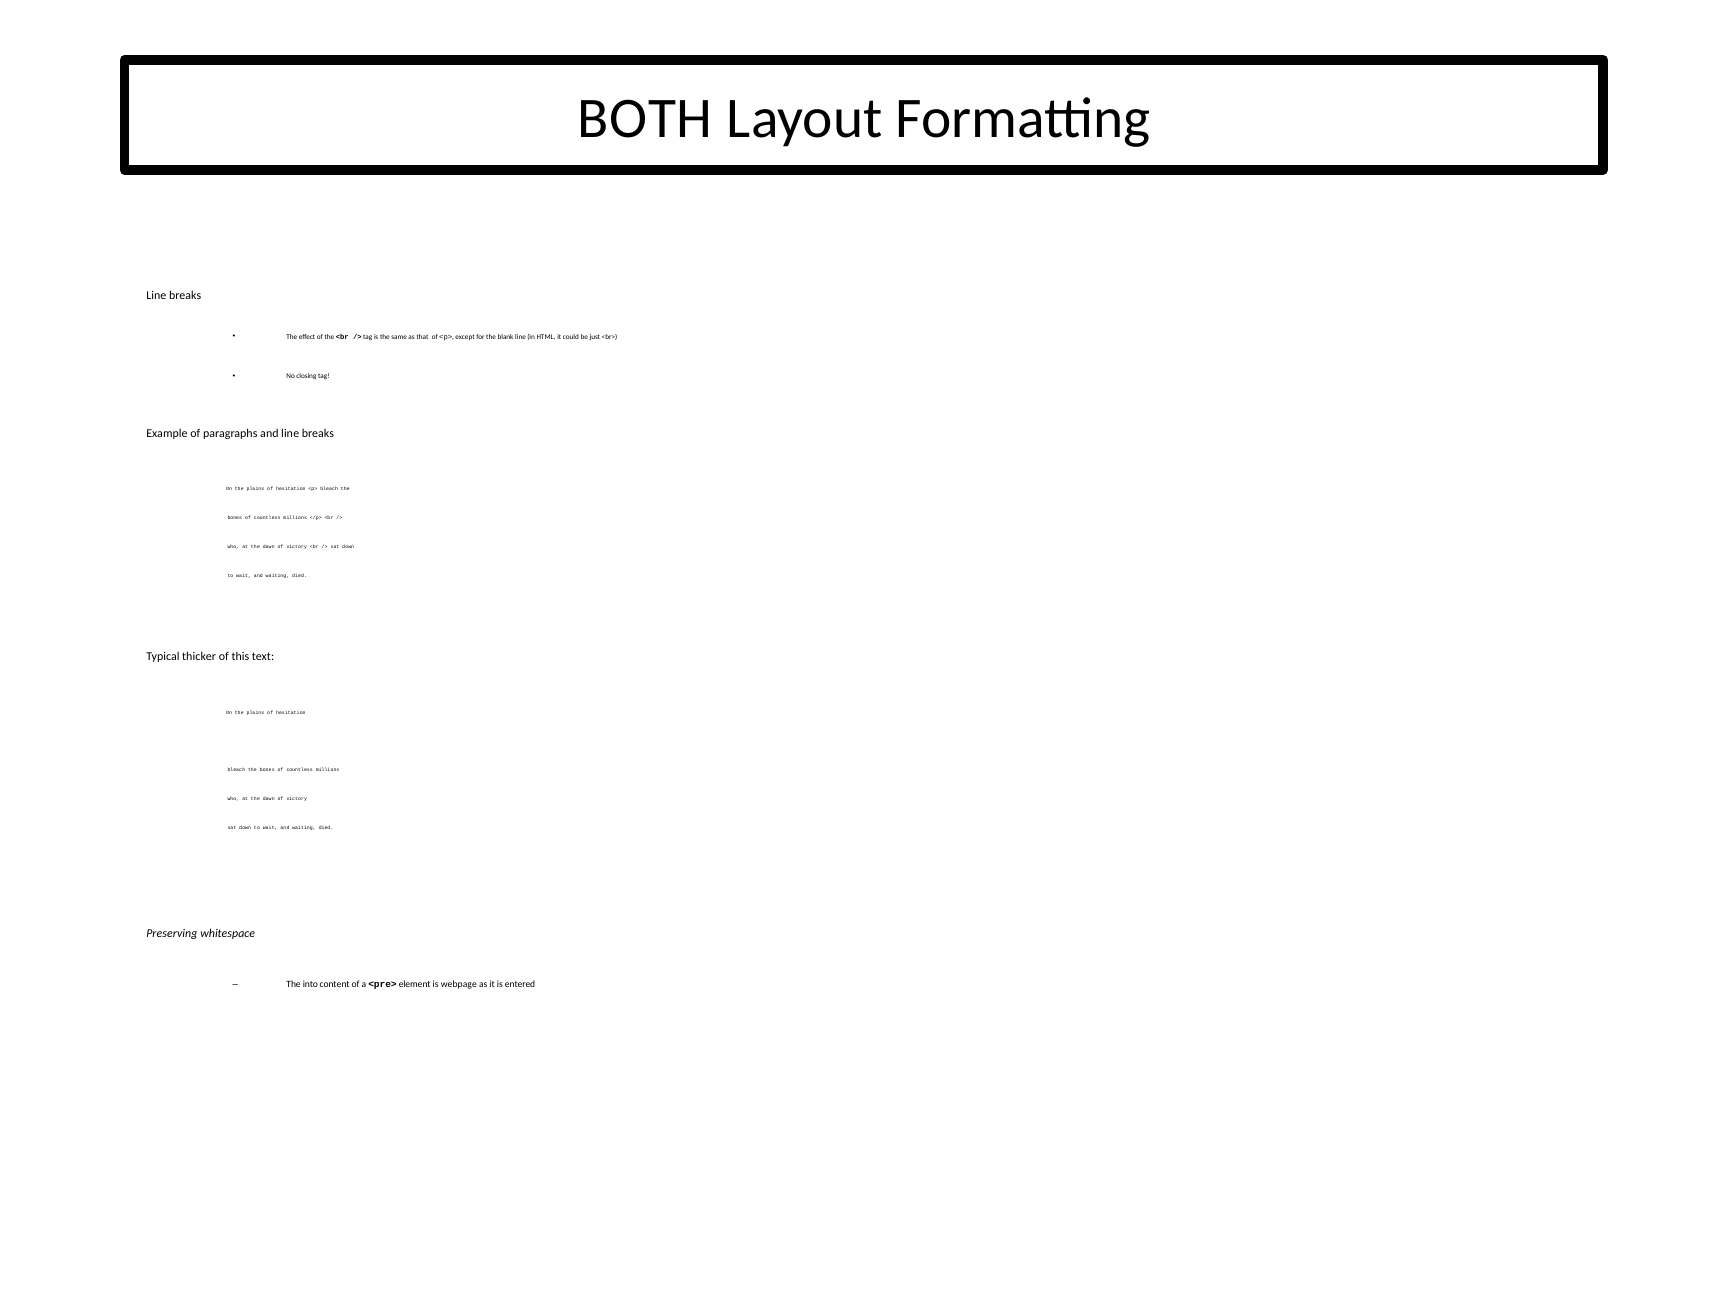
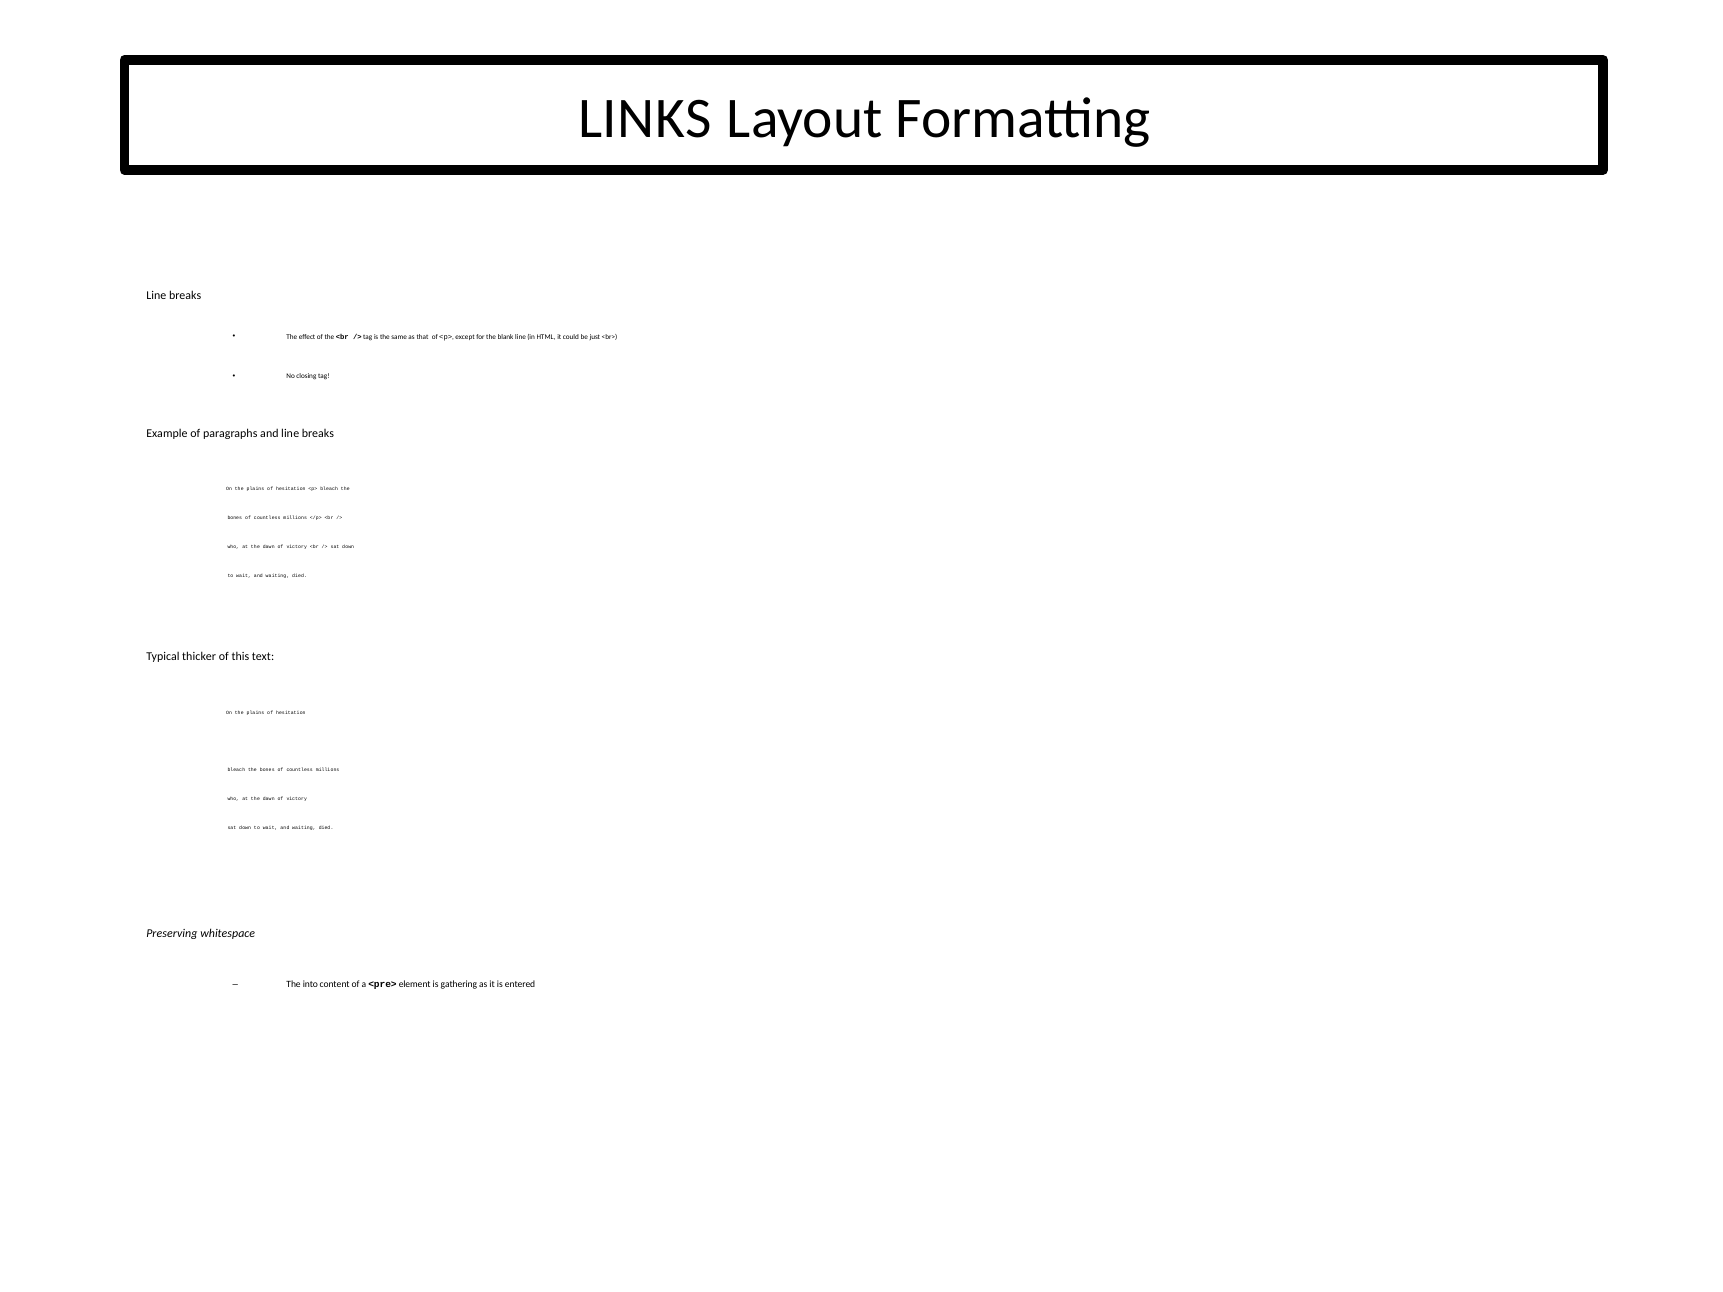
BOTH: BOTH -> LINKS (645, 119)
webpage: webpage -> gathering (459, 985)
